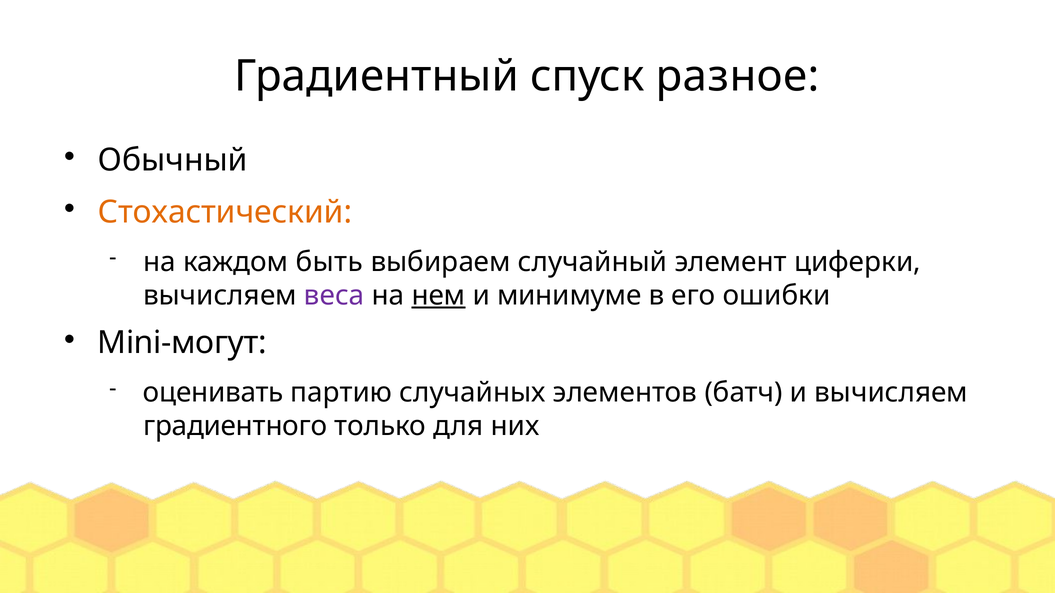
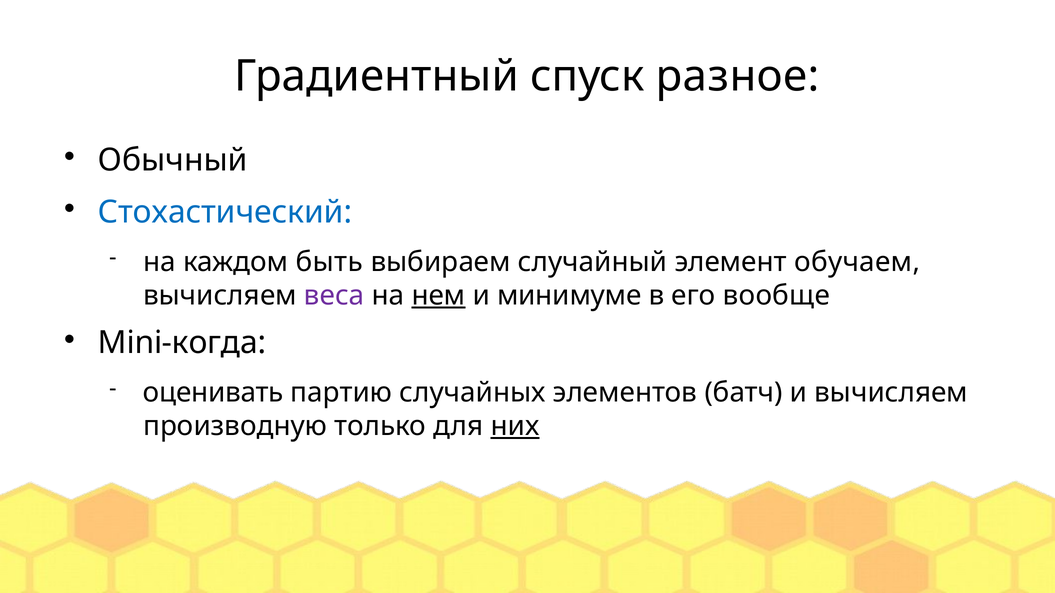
Стохастический colour: orange -> blue (225, 213)
циферки: циферки -> обучаем (857, 262)
ошибки: ошибки -> вообще (776, 296)
Mini-могут: Mini-могут -> Mini-когда (182, 343)
градиентного: градиентного -> производную (235, 426)
них underline: none -> present (515, 426)
